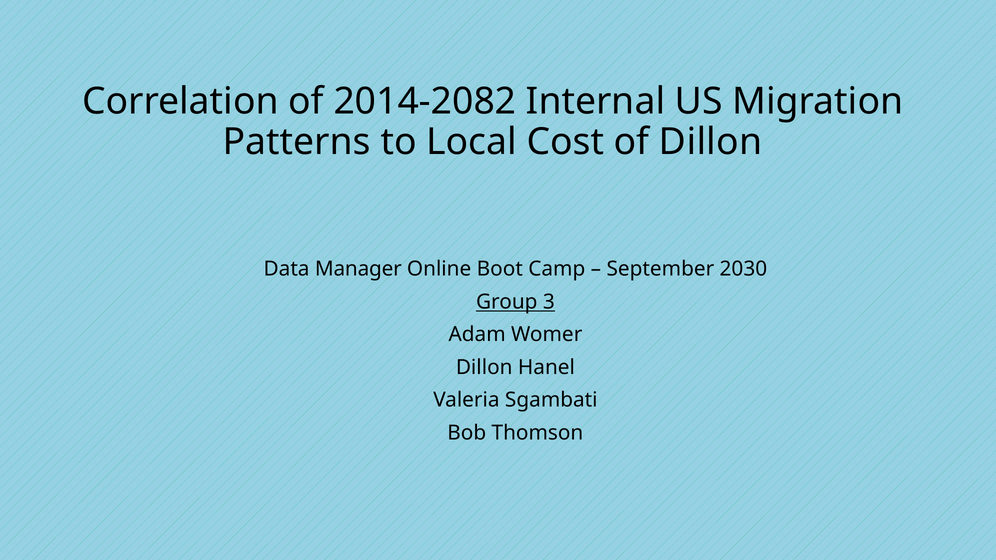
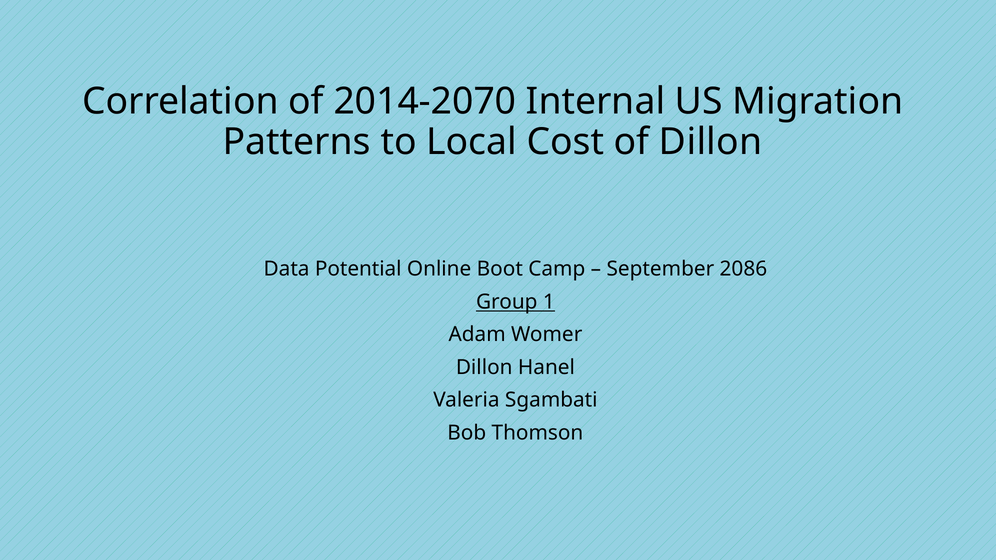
2014-2082: 2014-2082 -> 2014-2070 (425, 102)
Manager: Manager -> Potential (358, 269)
2030: 2030 -> 2086 (743, 269)
3: 3 -> 1 (549, 302)
